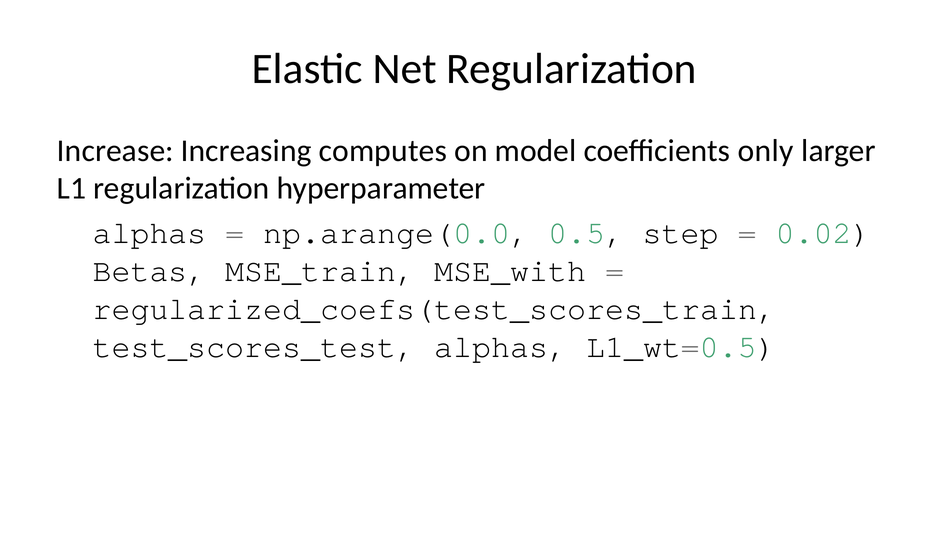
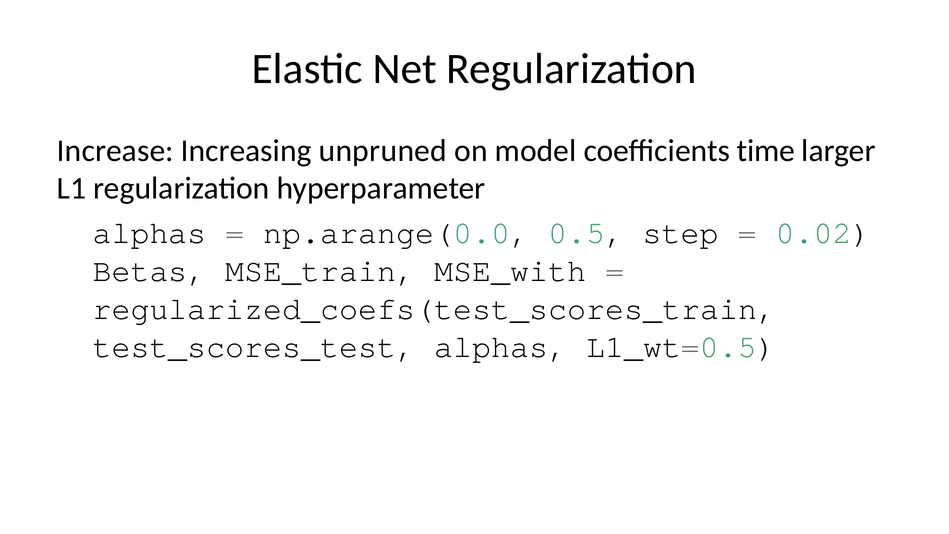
computes: computes -> unpruned (383, 151)
only: only -> time (766, 151)
